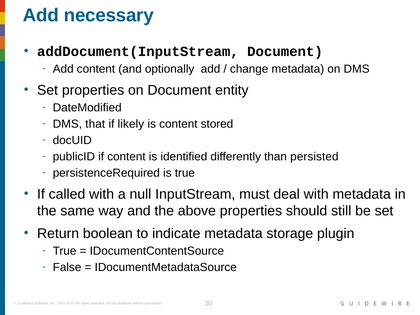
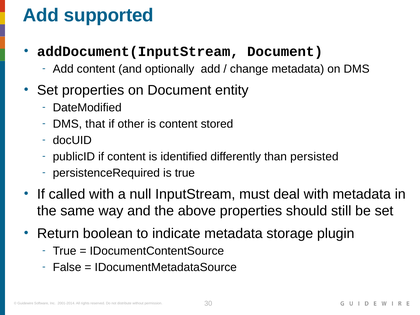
necessary: necessary -> supported (109, 15)
likely: likely -> other (131, 124)
